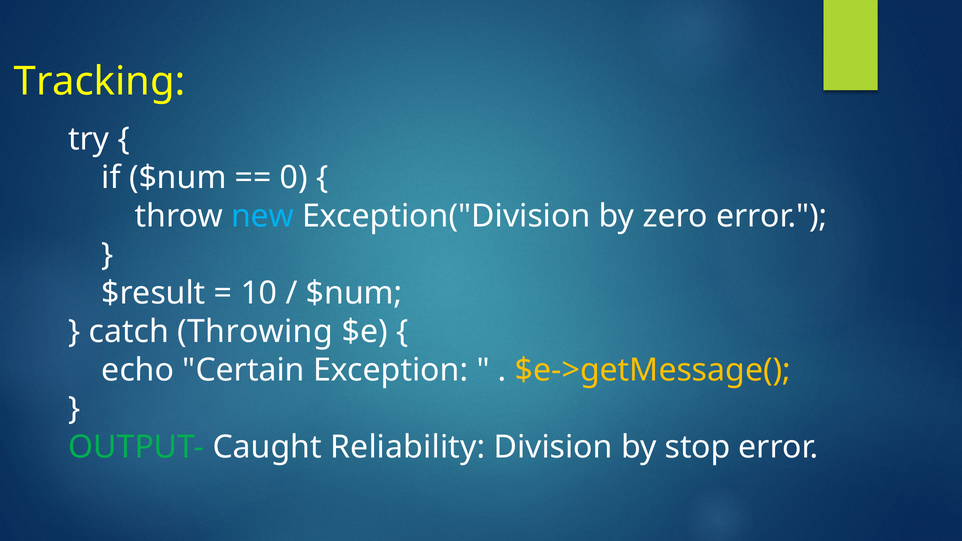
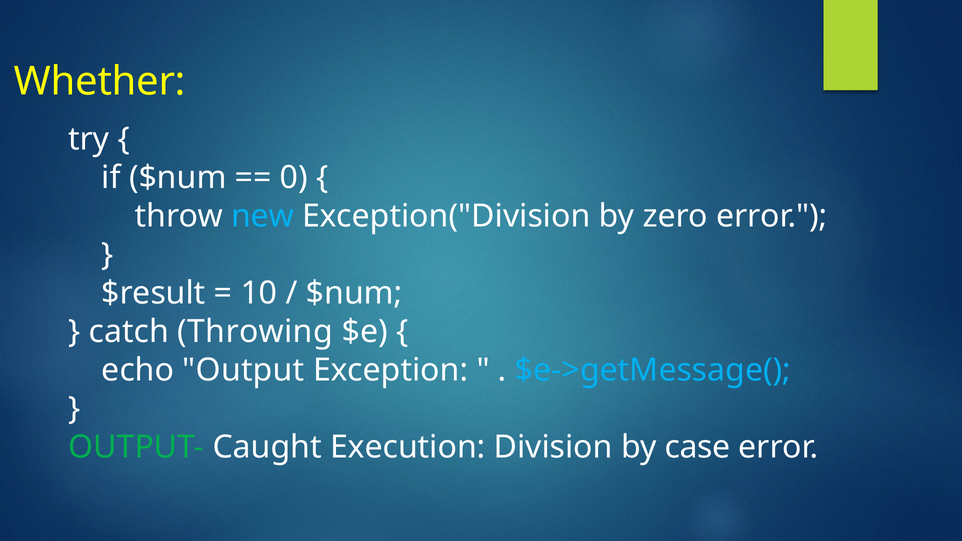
Tracking: Tracking -> Whether (100, 81)
Certain: Certain -> Output (244, 370)
$e->getMessage( colour: yellow -> light blue (653, 370)
Reliability: Reliability -> Execution (408, 447)
stop: stop -> case (698, 447)
